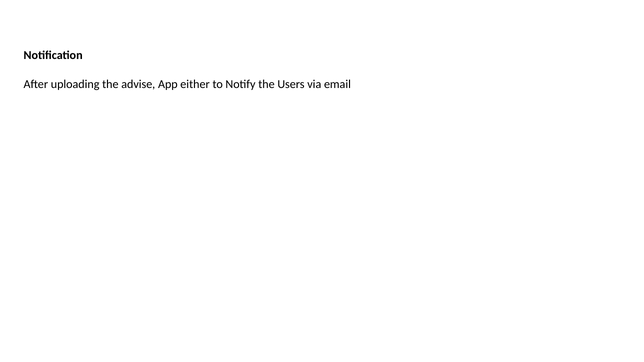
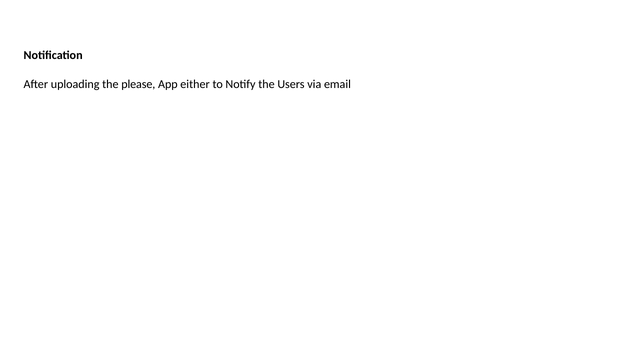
advise: advise -> please (138, 84)
